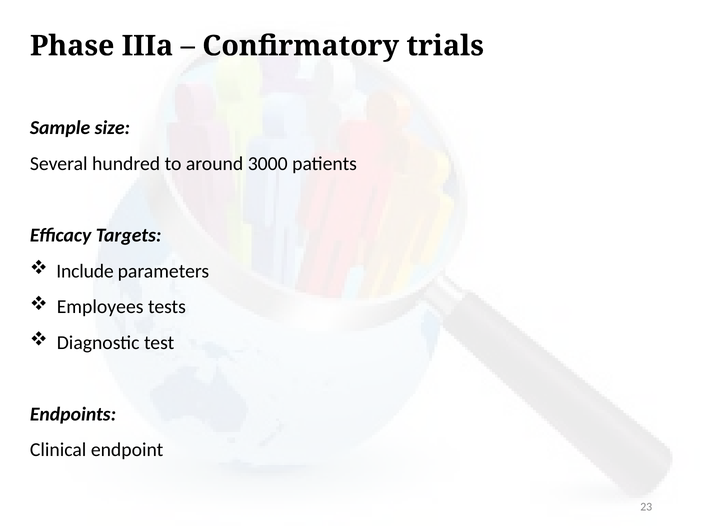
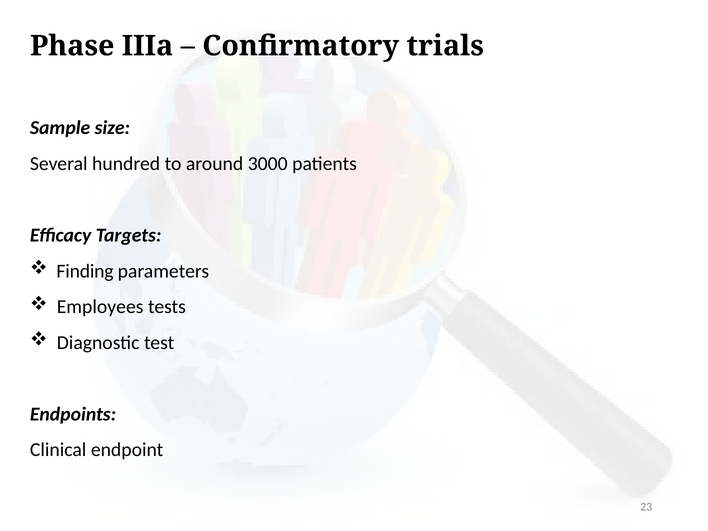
Include: Include -> Finding (85, 271)
